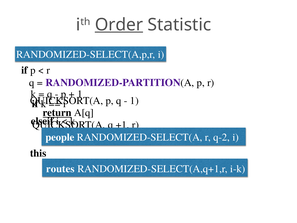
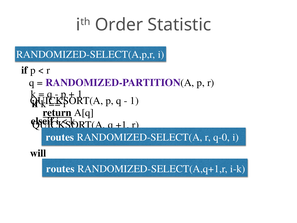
Order underline: present -> none (119, 25)
people: people -> routes (60, 137)
q-2: q-2 -> q-0 (222, 137)
this: this -> will (38, 153)
